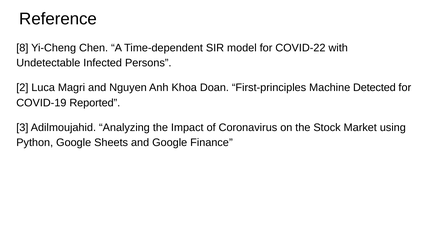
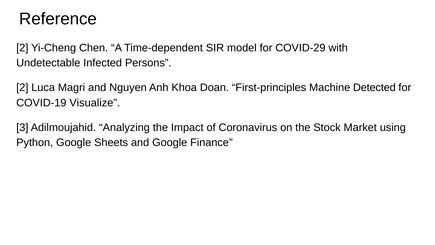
8: 8 -> 2 (22, 48)
COVID-22: COVID-22 -> COVID-29 (300, 48)
Reported: Reported -> Visualize (95, 103)
